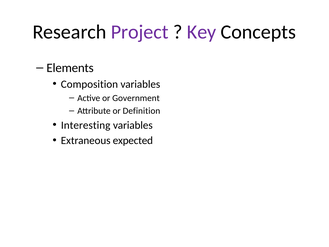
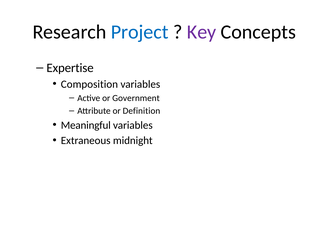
Project colour: purple -> blue (140, 32)
Elements: Elements -> Expertise (70, 68)
Interesting: Interesting -> Meaningful (86, 125)
expected: expected -> midnight (133, 140)
